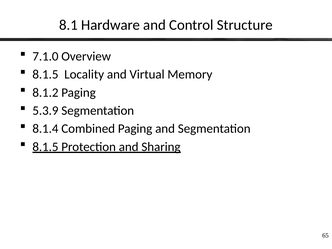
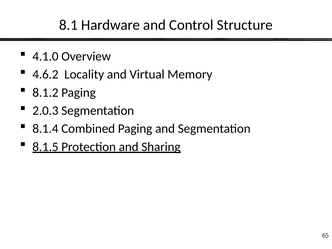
7.1.0: 7.1.0 -> 4.1.0 (45, 56)
8.1.5: 8.1.5 -> 4.6.2 (45, 74)
5.3.9: 5.3.9 -> 2.0.3 (45, 111)
